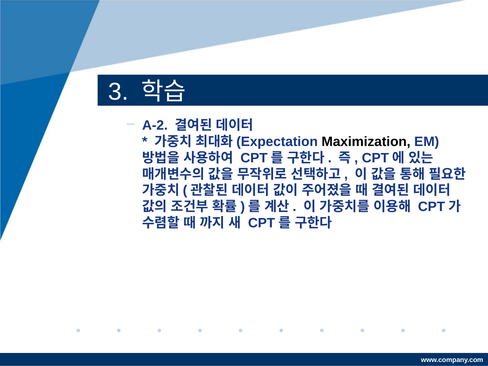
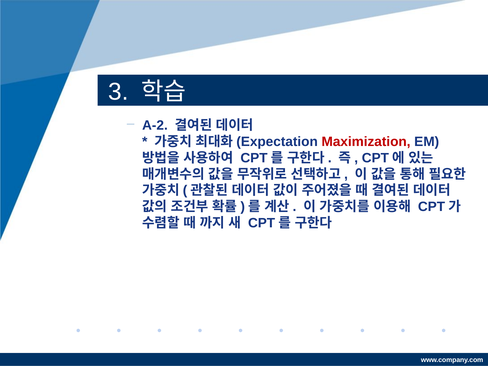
Maximization colour: black -> red (366, 142)
